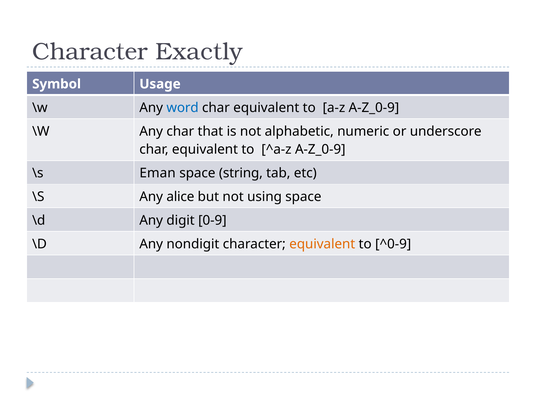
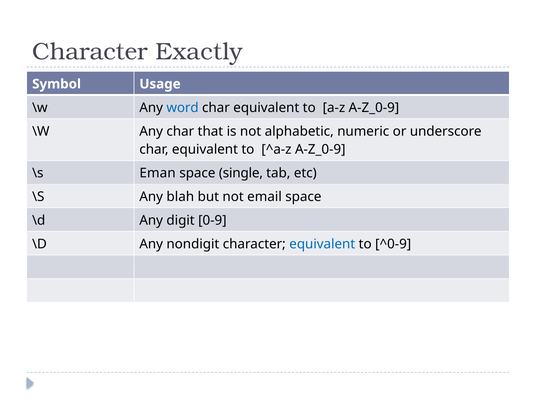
string: string -> single (241, 173)
alice: alice -> blah (180, 197)
using: using -> email (265, 197)
equivalent colour: orange -> blue (322, 244)
